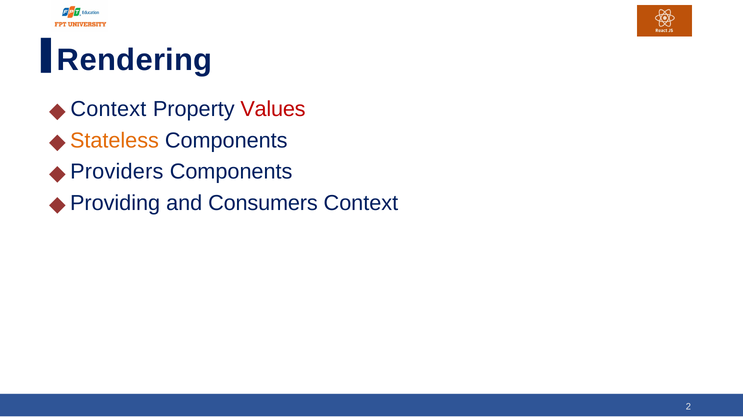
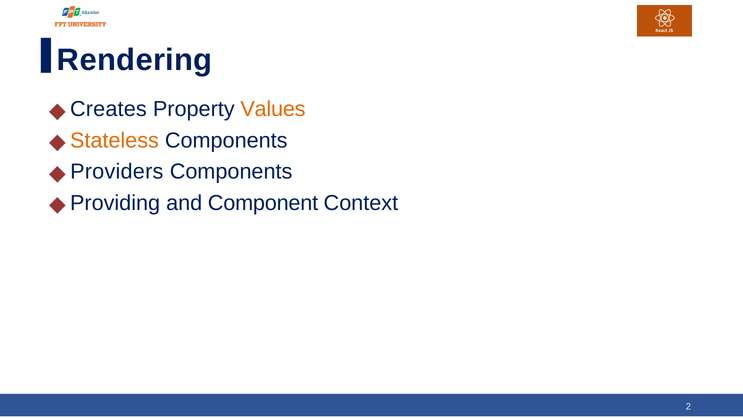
Context: Context -> Creates (108, 109)
Values colour: red -> orange (273, 109)
Consumers: Consumers -> Component (263, 203)
